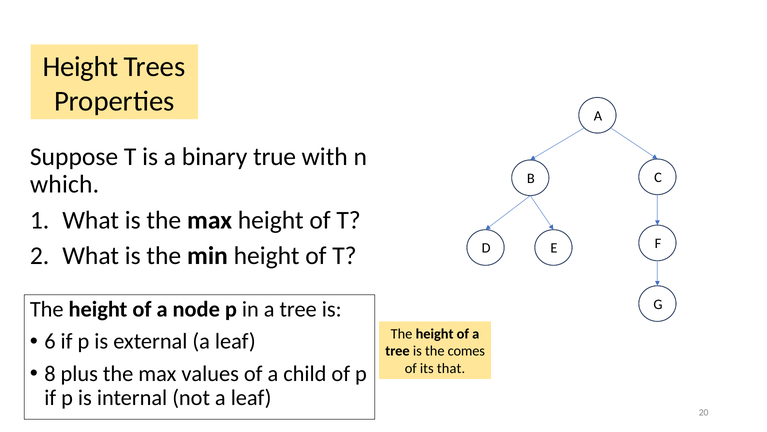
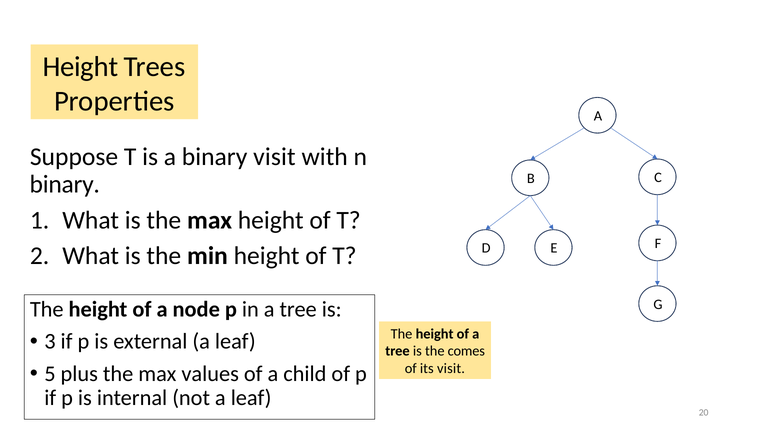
binary true: true -> visit (274, 157)
which: which -> binary (65, 184)
6: 6 -> 3 (50, 341)
8: 8 -> 5 (50, 373)
its that: that -> visit (451, 368)
